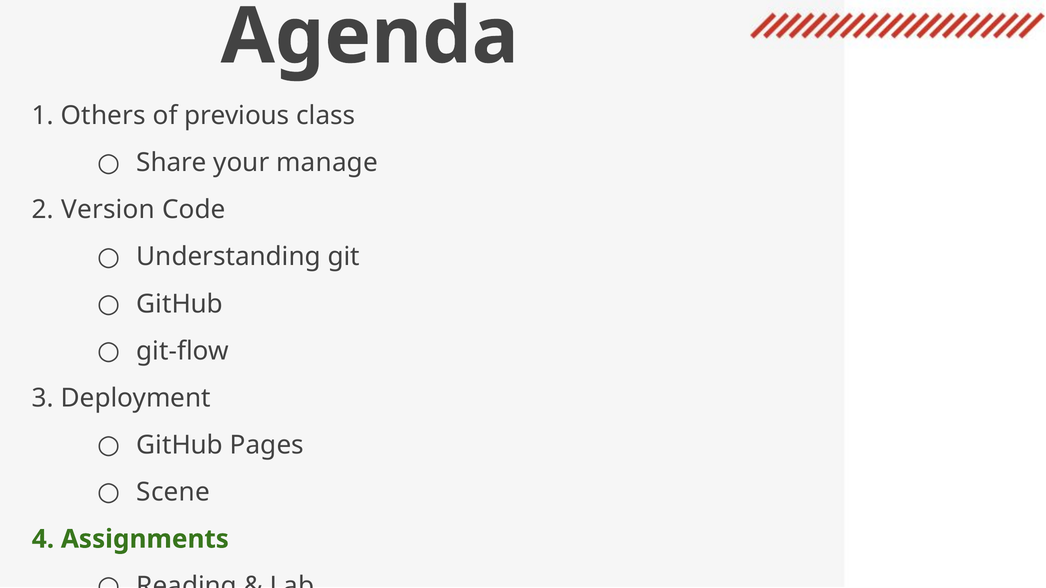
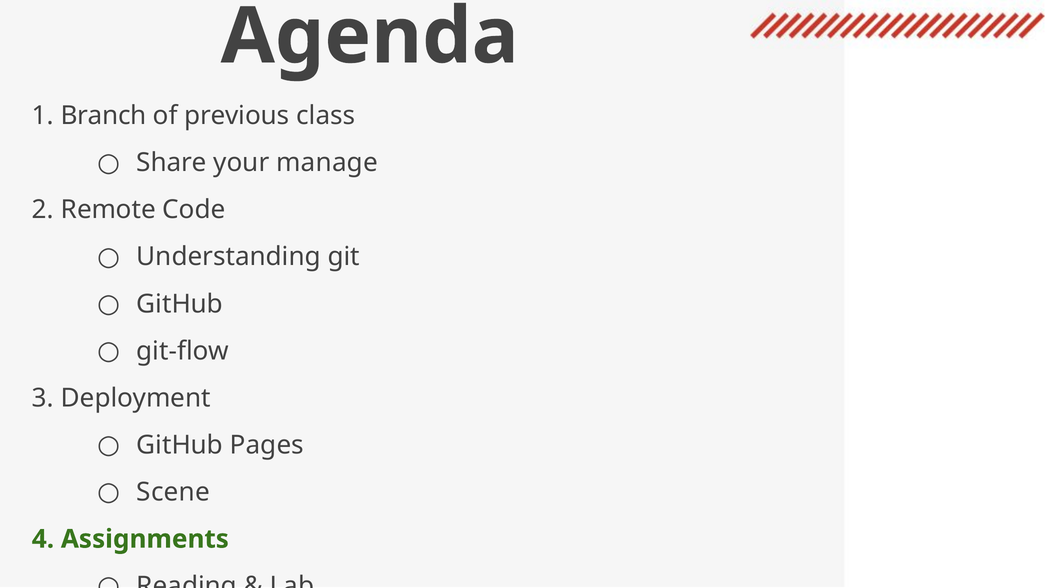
Others: Others -> Branch (104, 116)
Version: Version -> Remote (108, 210)
